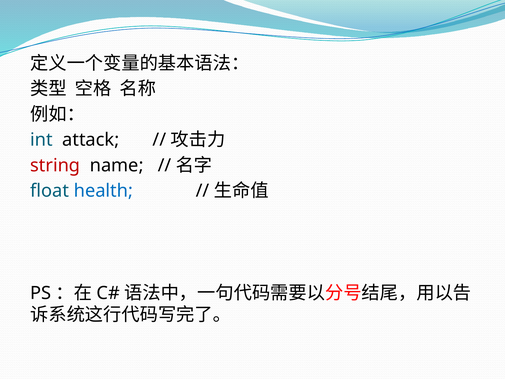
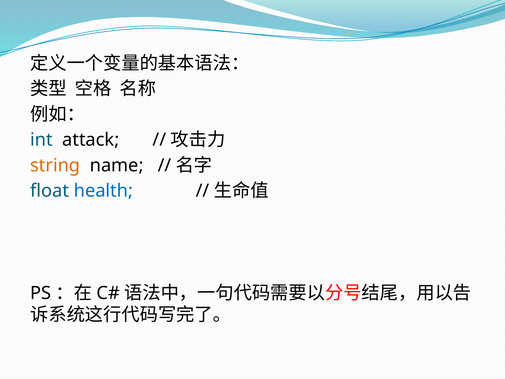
string colour: red -> orange (55, 165)
